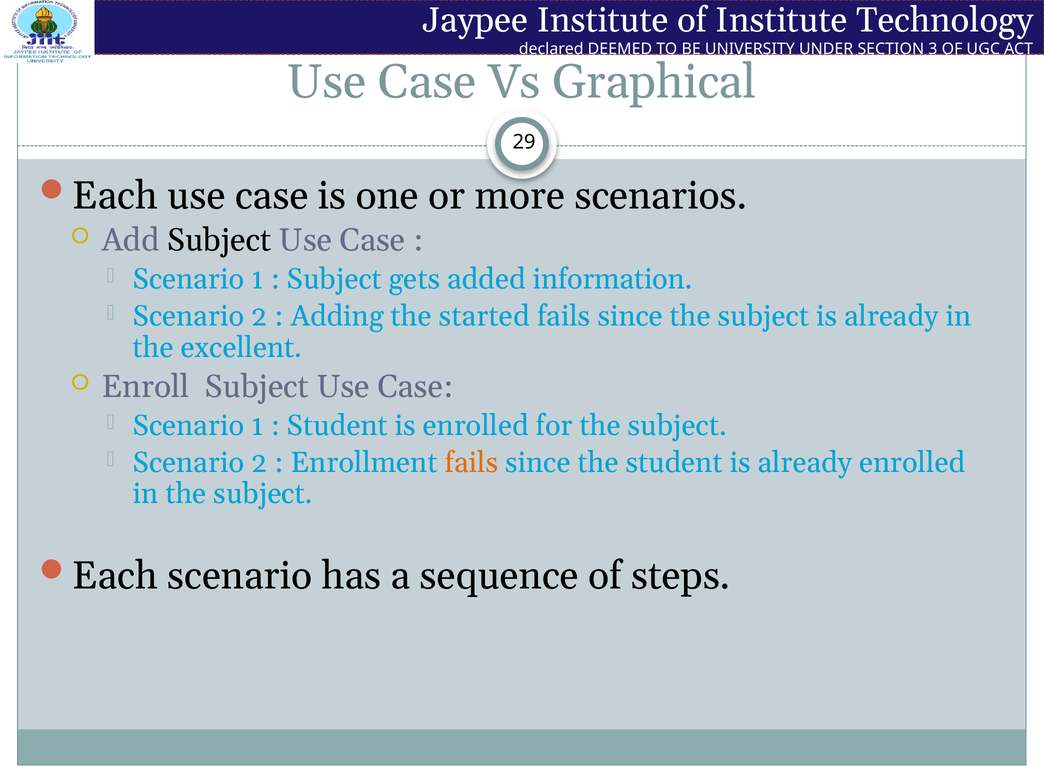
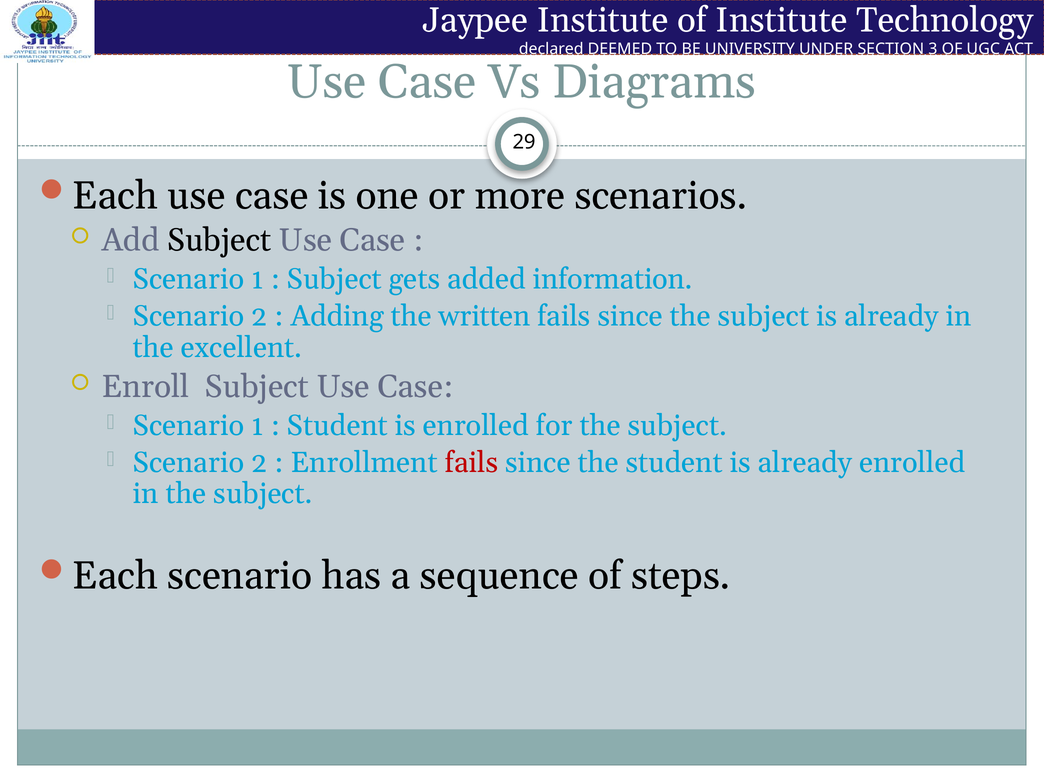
Graphical: Graphical -> Diagrams (654, 82)
started: started -> written (485, 316)
fails colour: orange -> red (471, 463)
